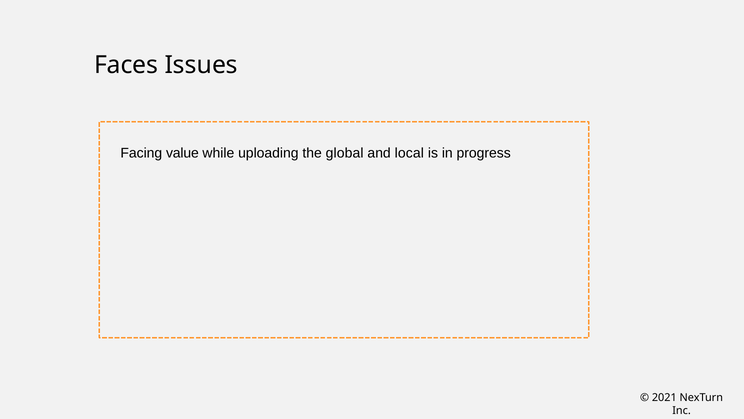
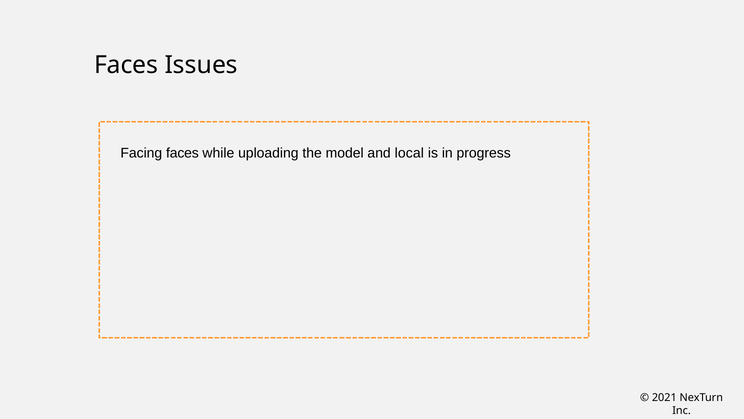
Facing value: value -> faces (182, 153)
global: global -> model (345, 153)
